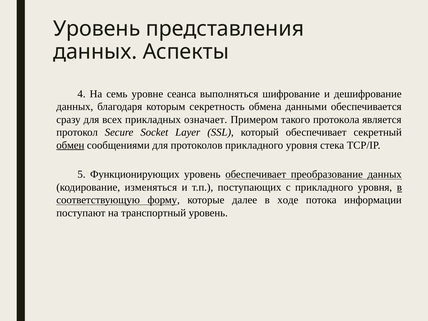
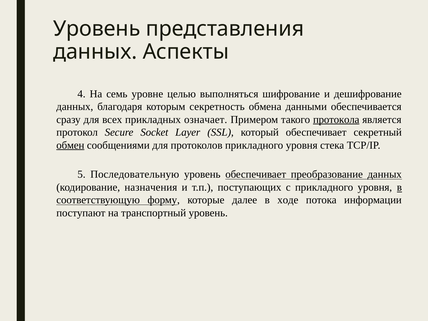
сеанса: сеанса -> целью (182, 94)
протокола underline: none -> present (336, 120)
Функционирующих: Функционирующих -> Последовательную (135, 174)
изменяться: изменяться -> назначения (151, 187)
